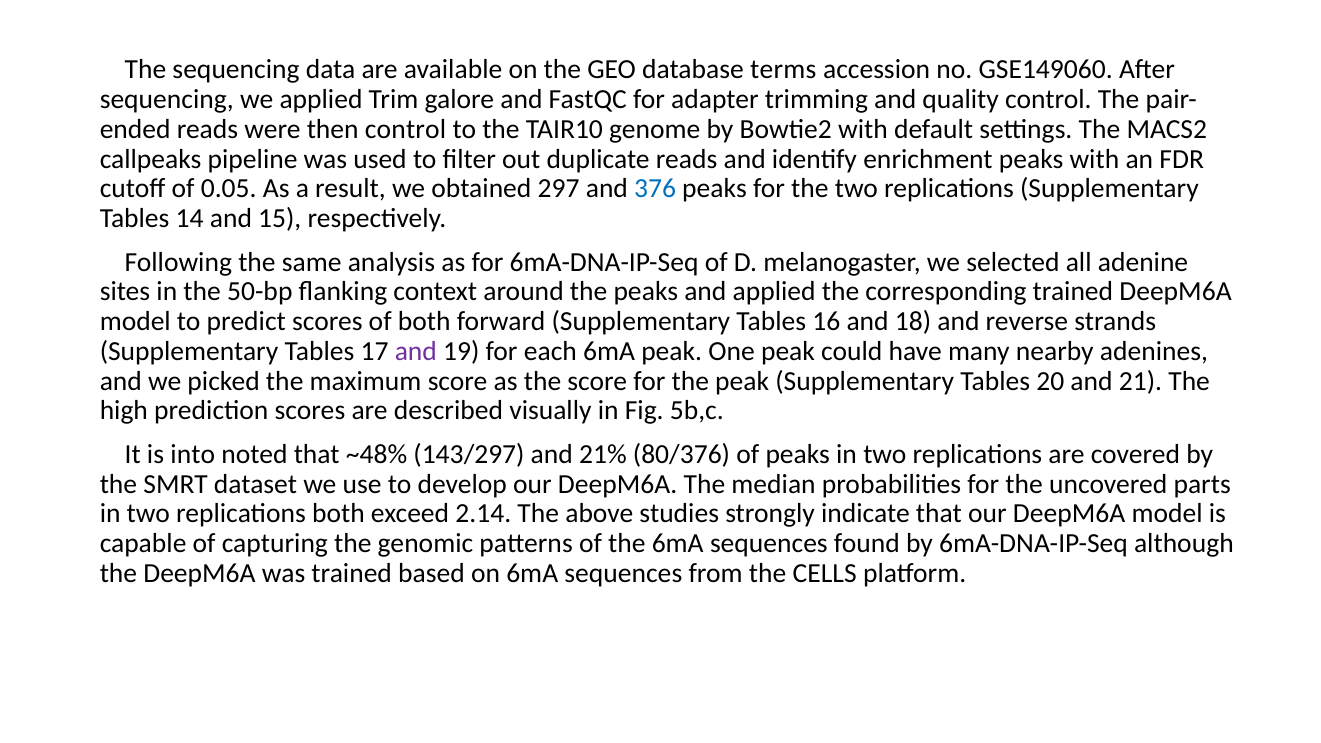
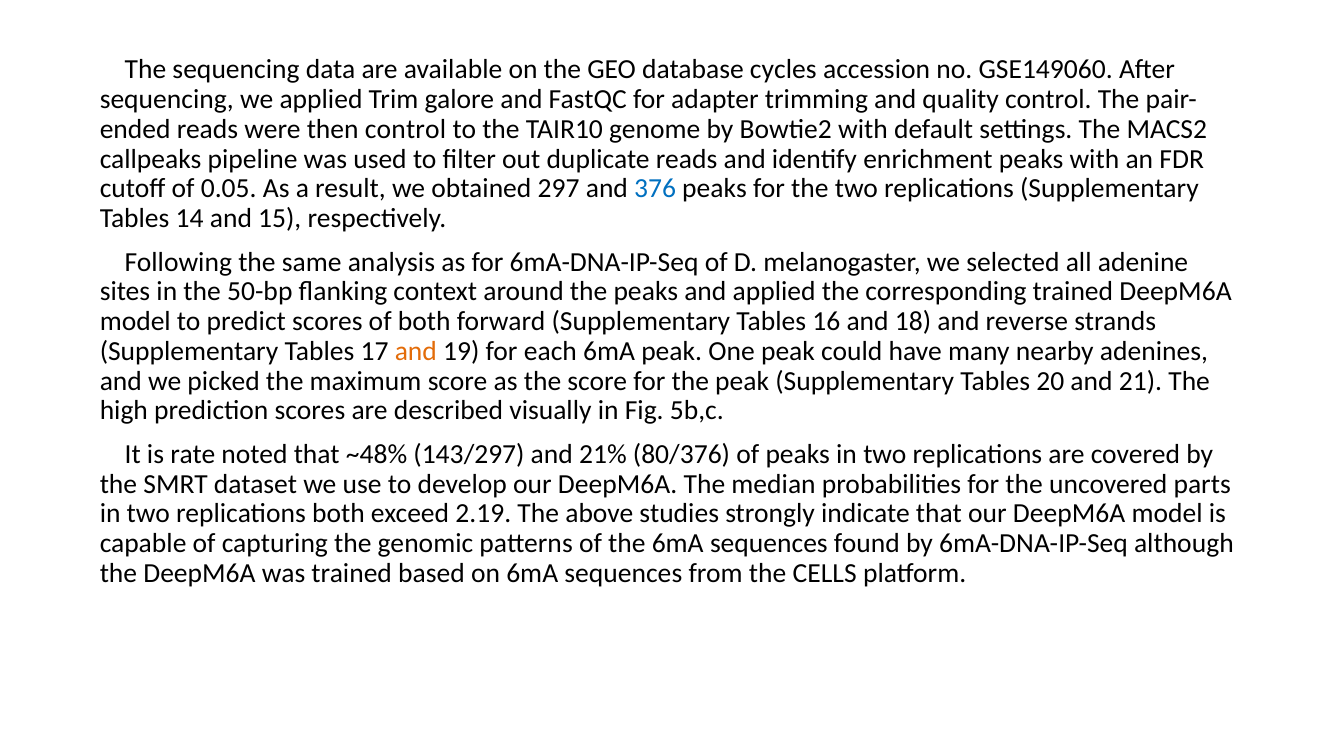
terms: terms -> cycles (783, 70)
and colour: purple -> orange (416, 351)
into: into -> rate (193, 454)
2.14: 2.14 -> 2.19 (483, 514)
